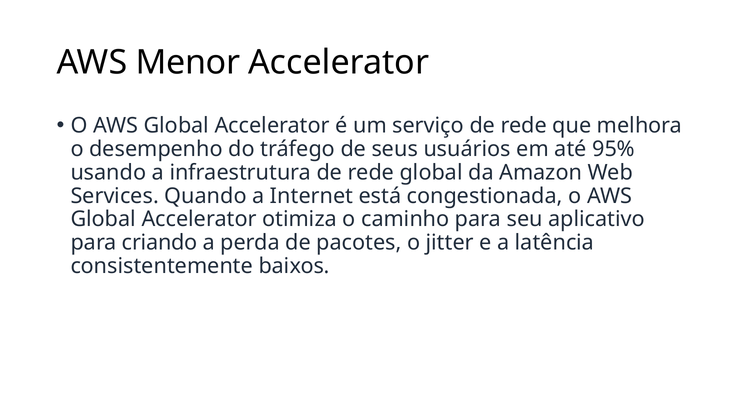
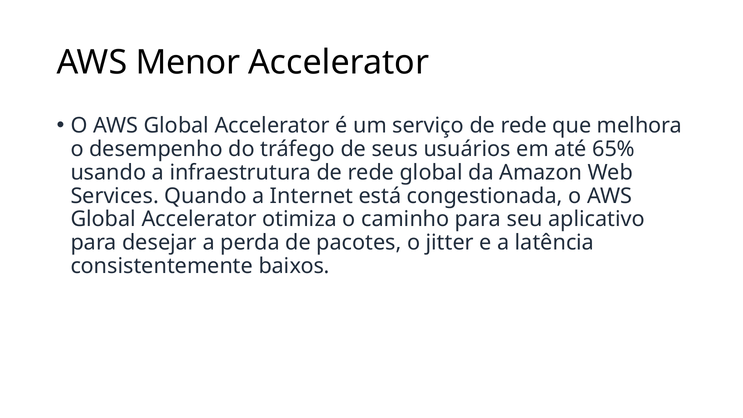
95%: 95% -> 65% (614, 149)
criando: criando -> desejar (160, 243)
